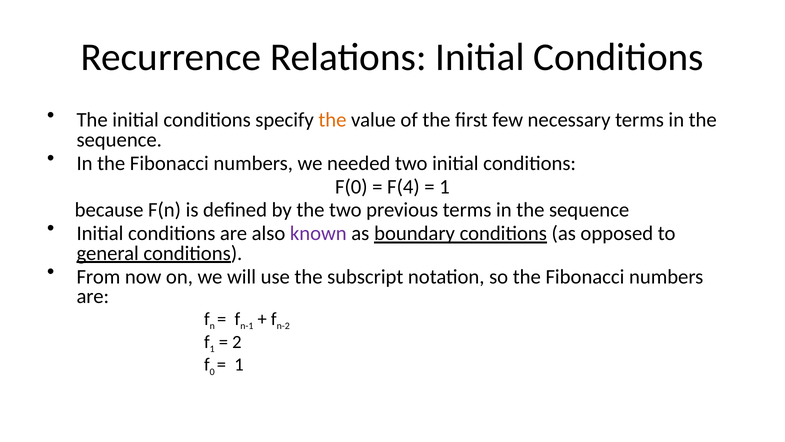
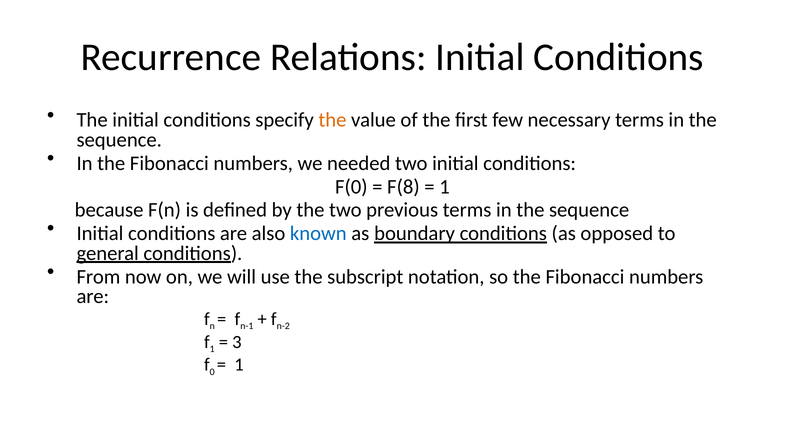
F(4: F(4 -> F(8 (403, 187)
known colour: purple -> blue (318, 233)
2: 2 -> 3 (237, 342)
